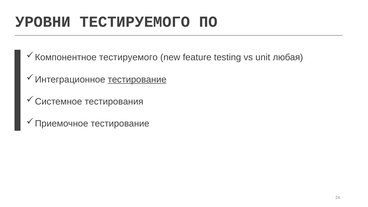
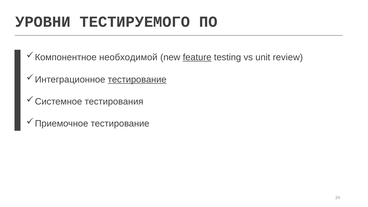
тестируемого: тестируемого -> необходимой (128, 57)
feature underline: none -> present (197, 57)
любая: любая -> review (288, 57)
